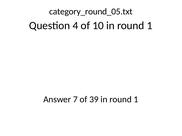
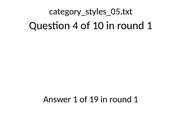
category_round_05.txt: category_round_05.txt -> category_styles_05.txt (91, 11)
Answer 7: 7 -> 1 (75, 100)
39: 39 -> 19 (94, 100)
